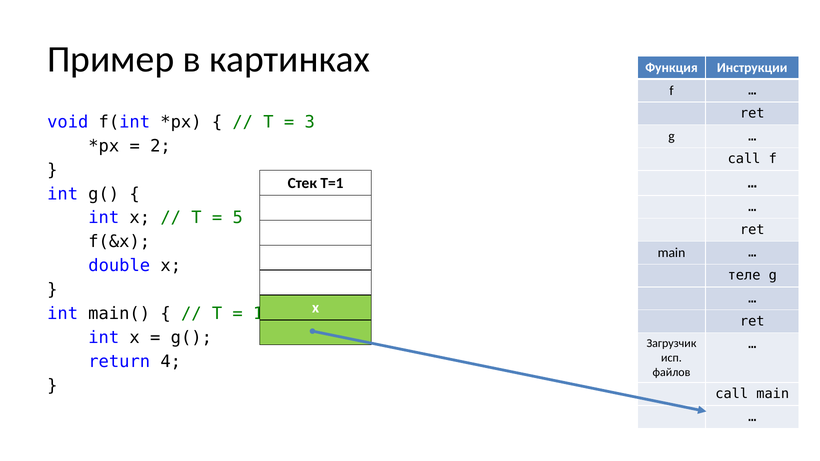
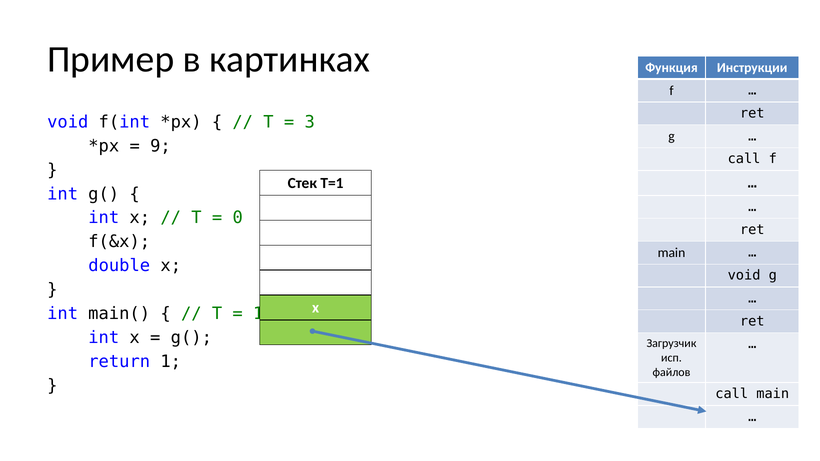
2: 2 -> 9 (160, 146)
5: 5 -> 0 (238, 218)
теле: теле -> void (744, 275)
return 4: 4 -> 1 (171, 362)
